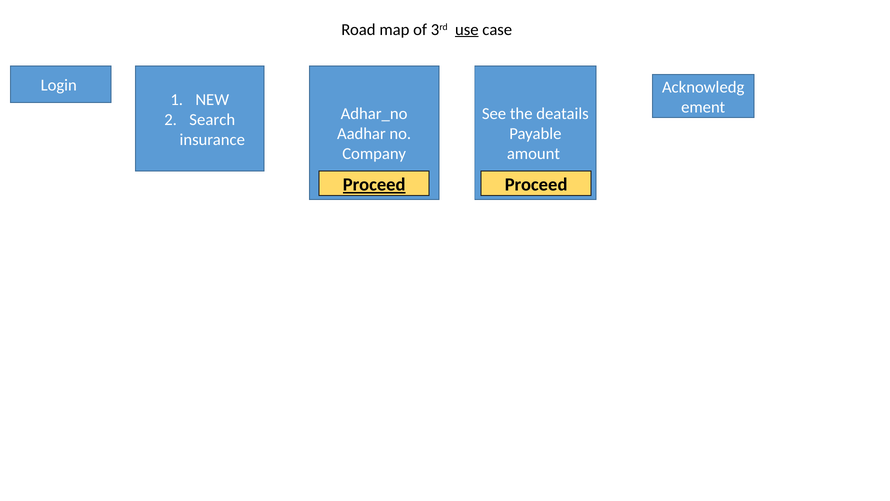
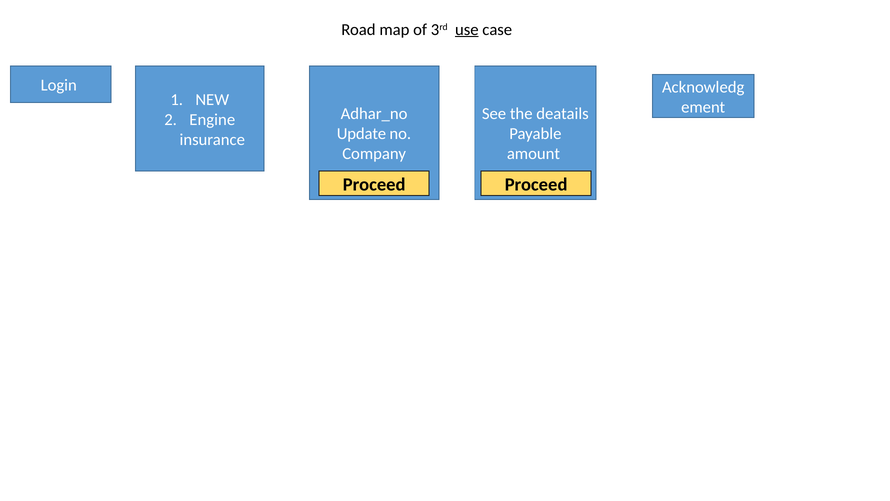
Search: Search -> Engine (212, 120)
Aadhar: Aadhar -> Update (361, 134)
Proceed underline: present -> none (374, 185)
